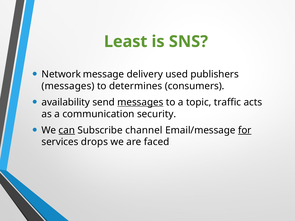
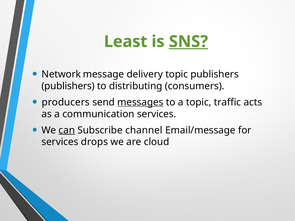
SNS underline: none -> present (188, 42)
delivery used: used -> topic (177, 74)
messages: messages -> publishers (68, 86)
determines: determines -> distributing (136, 86)
availability: availability -> producers (66, 102)
communication security: security -> services (157, 114)
for underline: present -> none (245, 130)
faced: faced -> cloud (157, 142)
